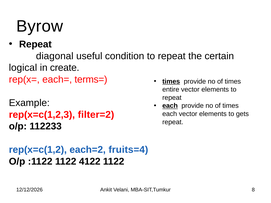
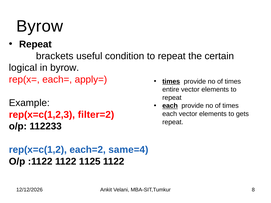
diagonal: diagonal -> brackets (55, 56)
in create: create -> byrow (65, 68)
terms=: terms= -> apply= (91, 80)
fruits=4: fruits=4 -> same=4 (128, 150)
4122: 4122 -> 1125 (90, 162)
